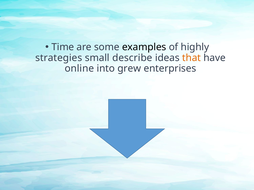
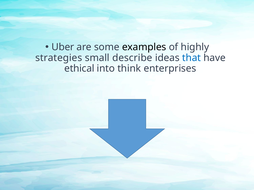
Time: Time -> Uber (63, 47)
that colour: orange -> blue (192, 58)
online: online -> ethical (79, 69)
grew: grew -> think (129, 69)
